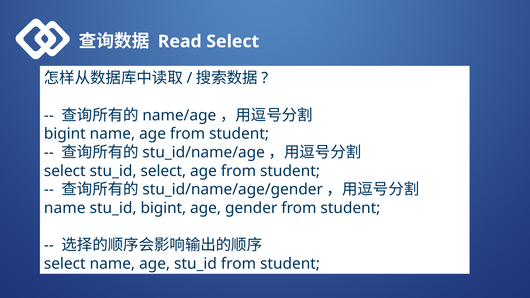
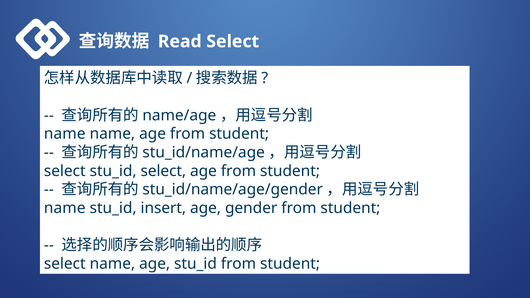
bigint: bigint -> name (65, 134)
stu_id bigint: bigint -> insert (163, 208)
